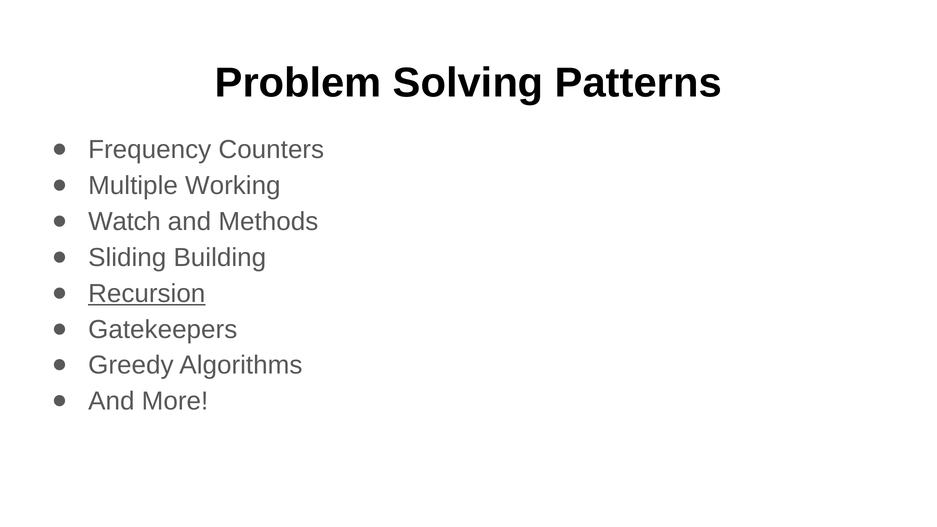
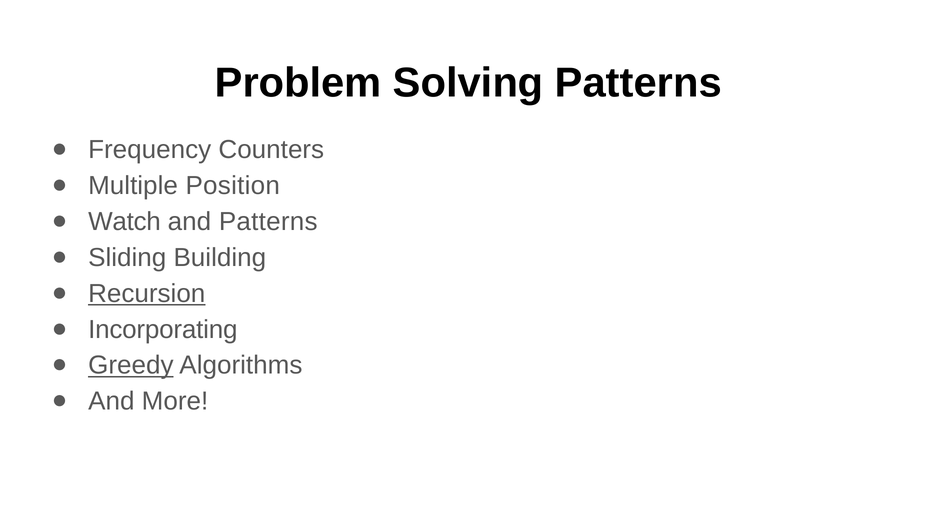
Working: Working -> Position (233, 186)
and Methods: Methods -> Patterns (268, 222)
Gatekeepers: Gatekeepers -> Incorporating (163, 329)
Greedy underline: none -> present (131, 365)
